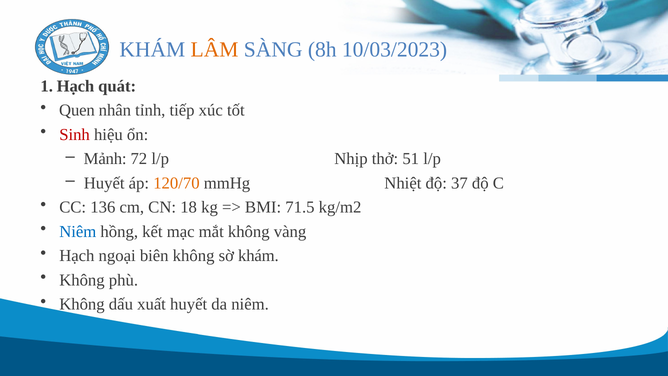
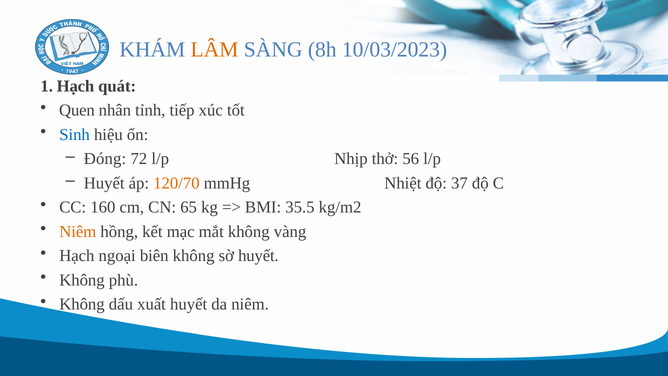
Sinh colour: red -> blue (75, 135)
Mảnh: Mảnh -> Đóng (105, 159)
51: 51 -> 56 (411, 159)
136: 136 -> 160 (103, 207)
18: 18 -> 65 (189, 207)
71.5: 71.5 -> 35.5 (300, 207)
Niêm colour: blue -> orange (78, 231)
sờ khám: khám -> huyết (258, 256)
